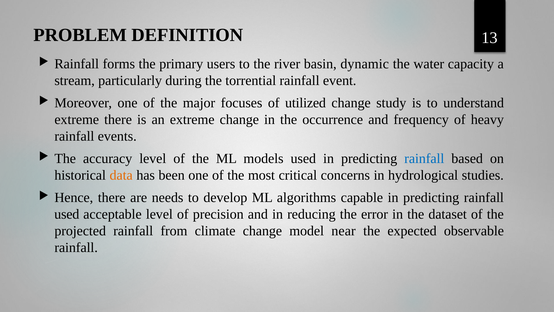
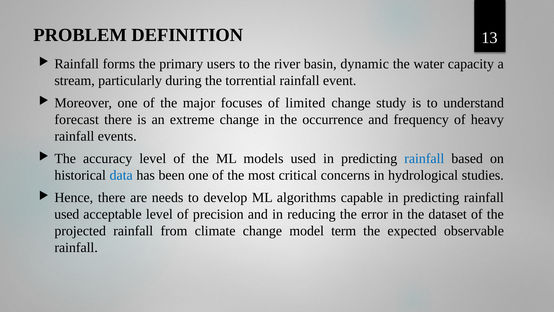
utilized: utilized -> limited (305, 103)
extreme: extreme -> forecast (77, 119)
data colour: orange -> blue (121, 175)
near: near -> term (344, 231)
